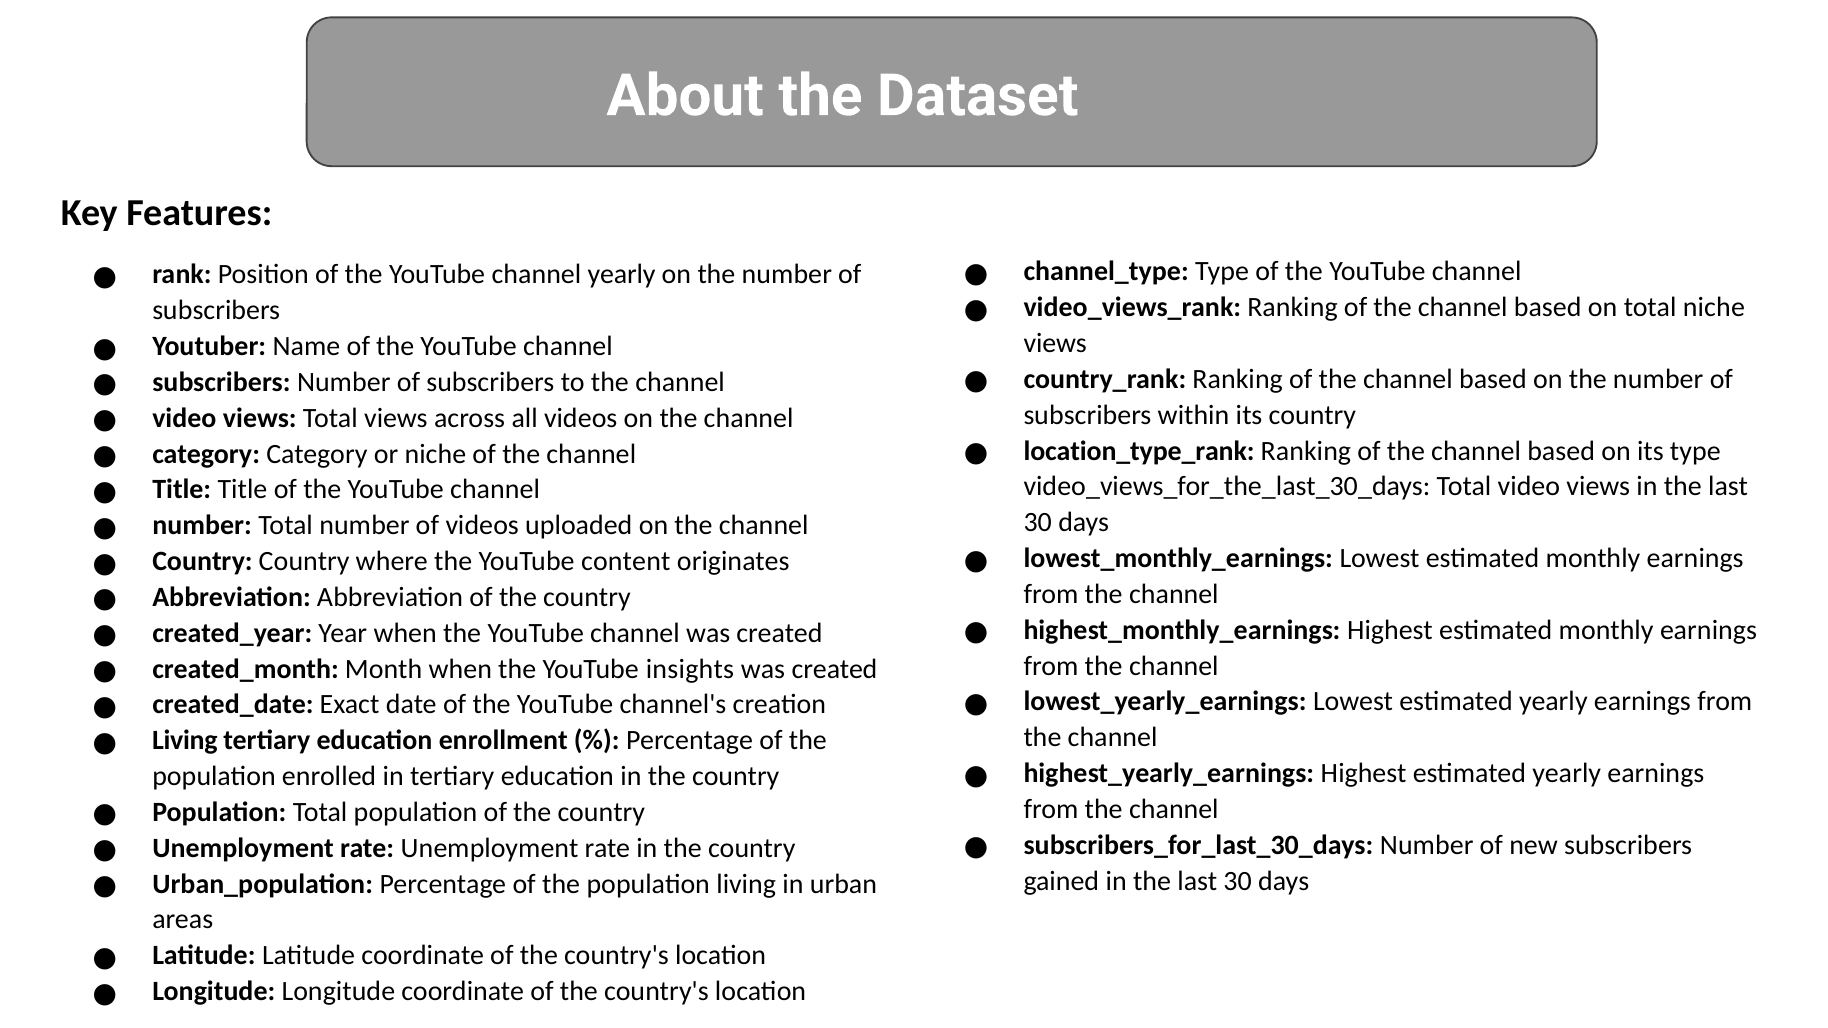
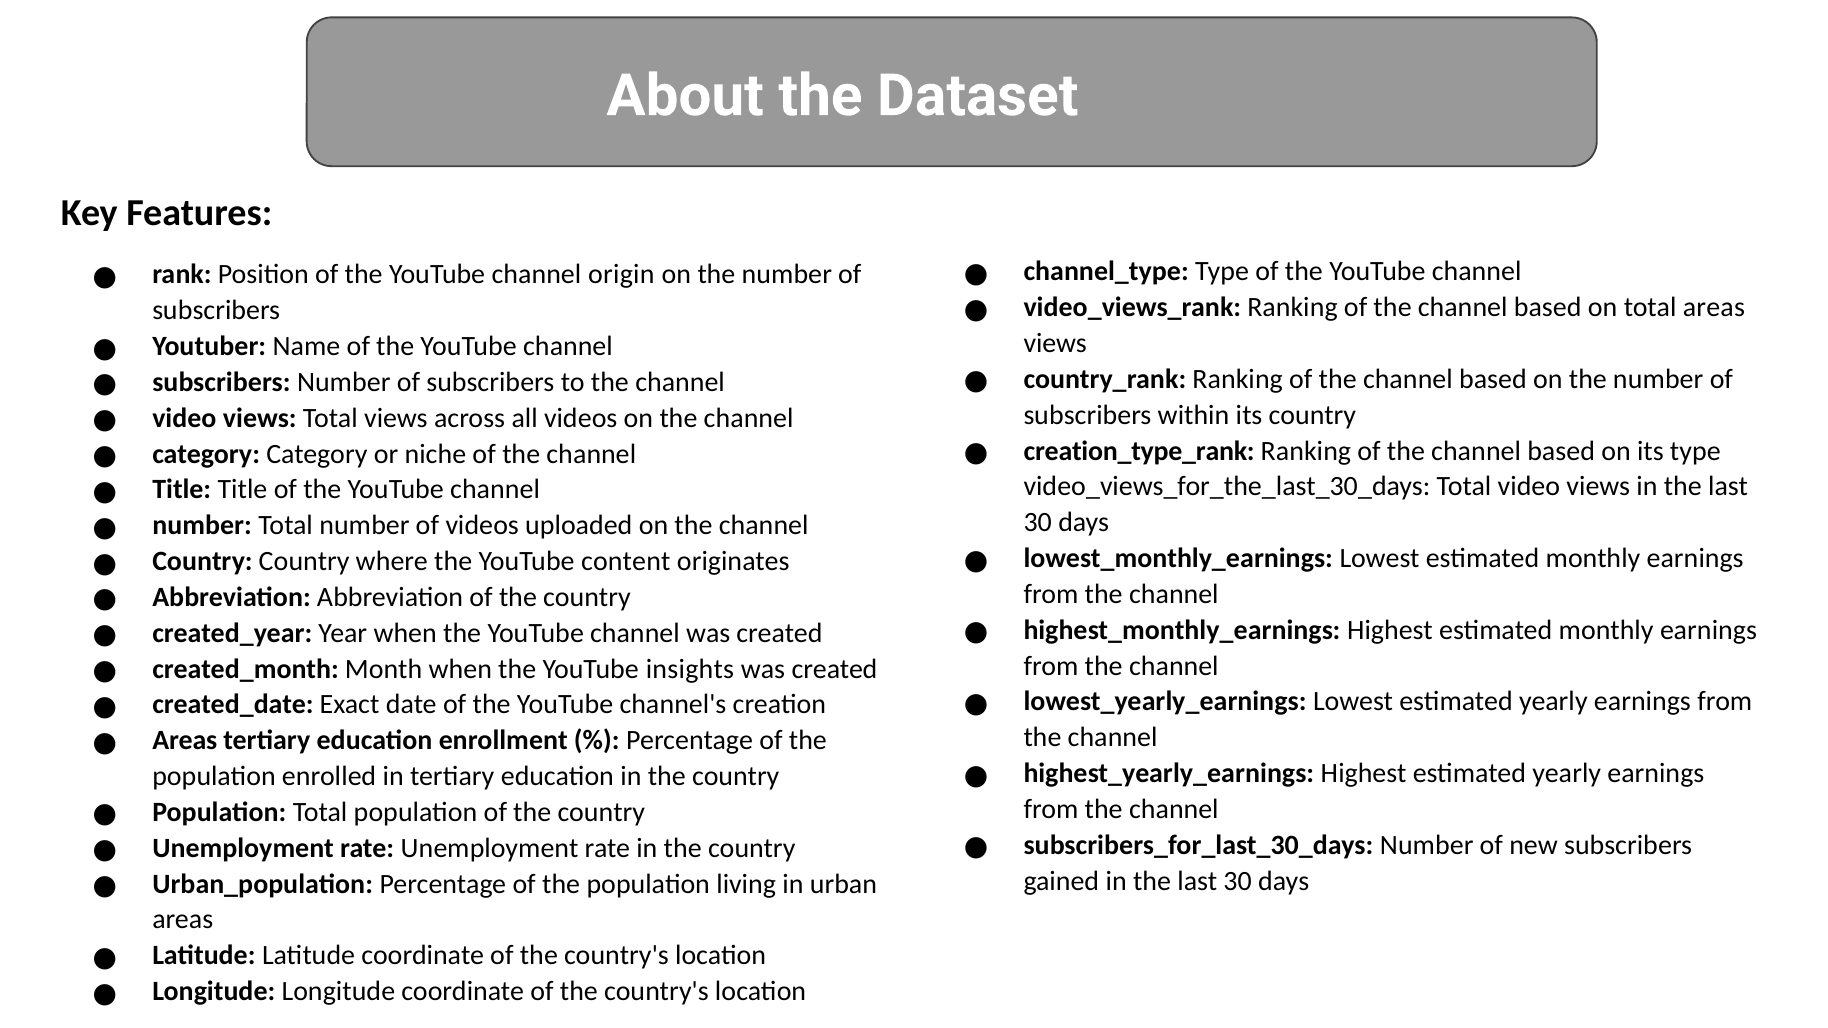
channel yearly: yearly -> origin (621, 275)
total niche: niche -> areas (1714, 308)
location_type_rank: location_type_rank -> creation_type_rank (1139, 451)
Living: Living -> Areas (185, 741)
